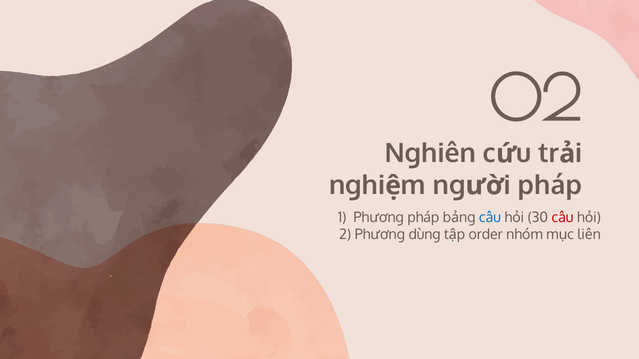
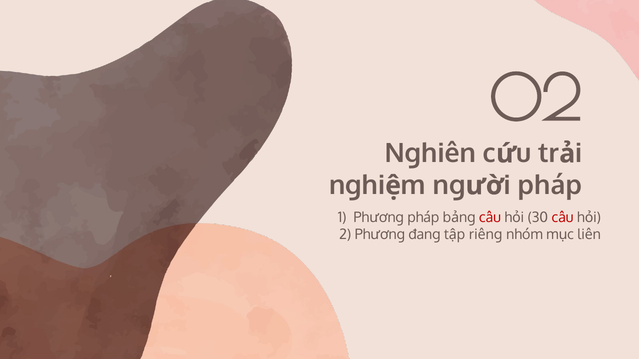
câu colour: blue -> red (490, 218)
dùng: dùng -> đang (424, 235)
order: order -> riêng (486, 235)
